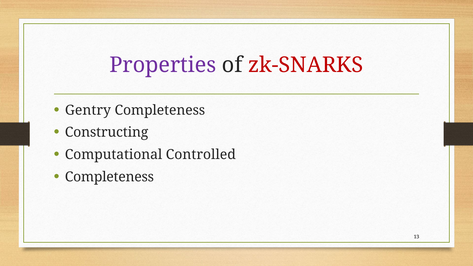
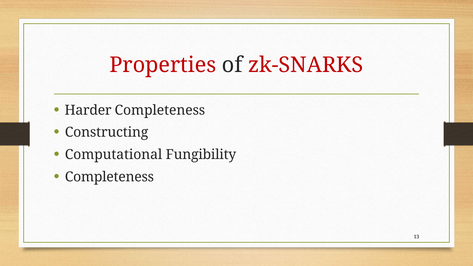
Properties colour: purple -> red (163, 65)
Gentry: Gentry -> Harder (88, 110)
Controlled: Controlled -> Fungibility (201, 155)
